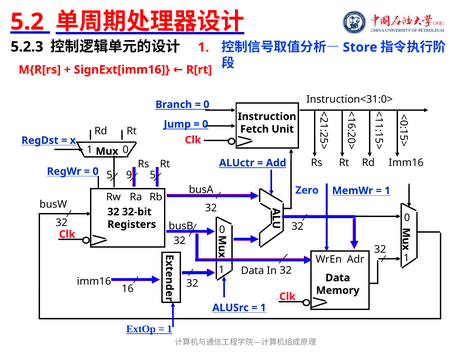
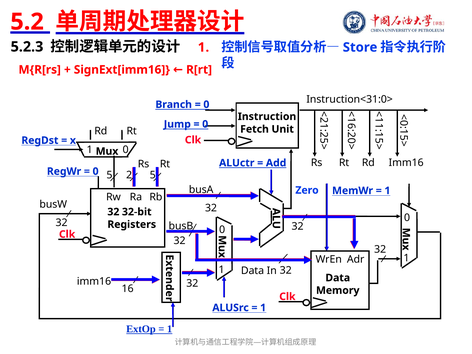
5 9: 9 -> 2 (129, 175)
